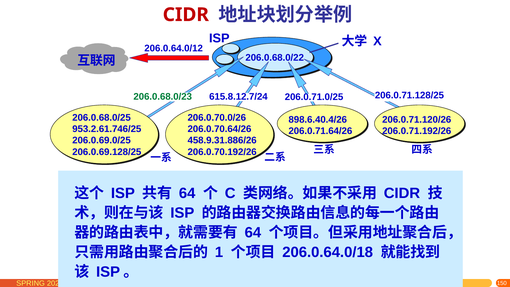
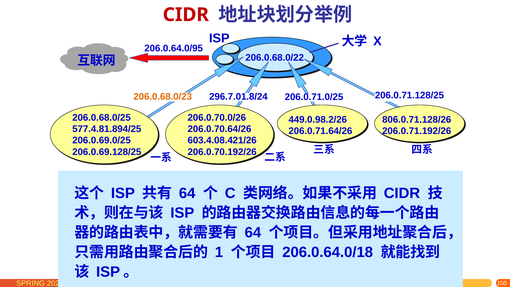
206.0.64.0/12: 206.0.64.0/12 -> 206.0.64.0/95 (174, 48)
206.0.68.0/23 colour: green -> orange (163, 97)
615.8.12.7/24: 615.8.12.7/24 -> 296.7.01.8/24 (238, 97)
898.6.40.4/26: 898.6.40.4/26 -> 449.0.98.2/26 (318, 120)
206.0.71.120/26: 206.0.71.120/26 -> 806.0.71.128/26 (417, 120)
953.2.61.746/25: 953.2.61.746/25 -> 577.4.81.894/25 (107, 129)
458.9.31.886/26: 458.9.31.886/26 -> 603.4.08.421/26 (222, 140)
